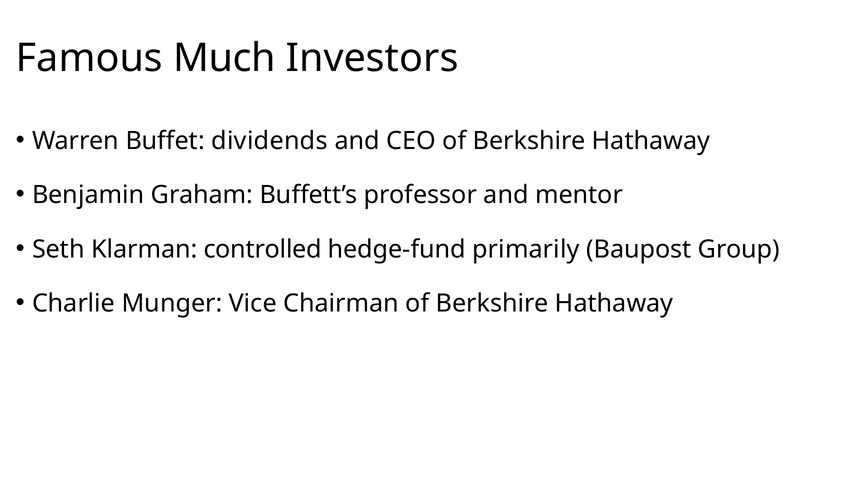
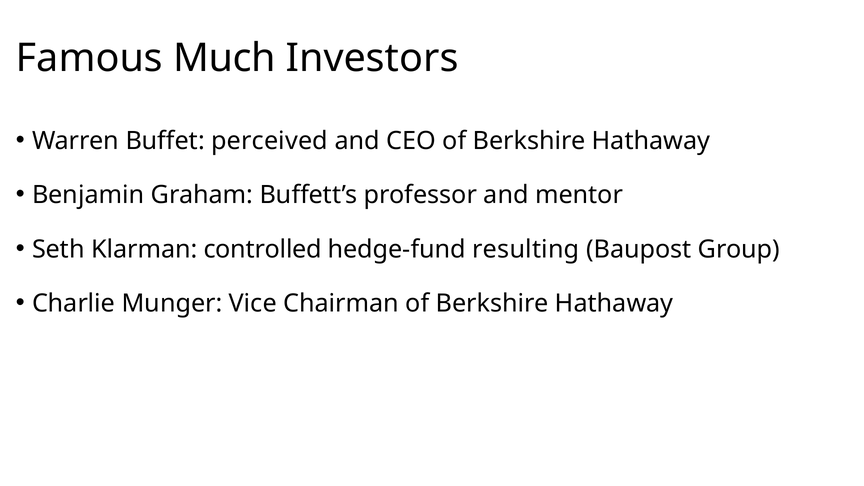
dividends: dividends -> perceived (270, 141)
primarily: primarily -> resulting (526, 249)
